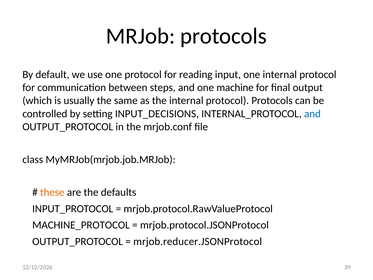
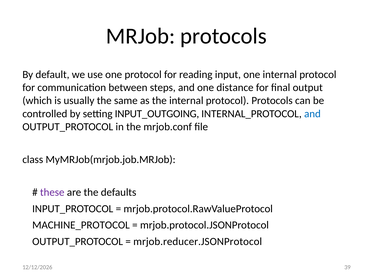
machine: machine -> distance (235, 87)
INPUT_DECISIONS: INPUT_DECISIONS -> INPUT_OUTGOING (157, 114)
these colour: orange -> purple (52, 192)
